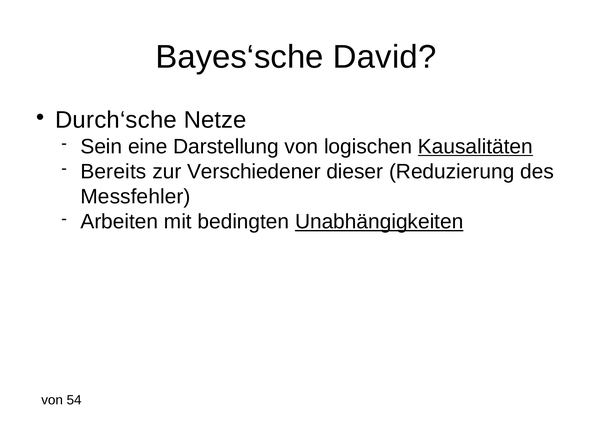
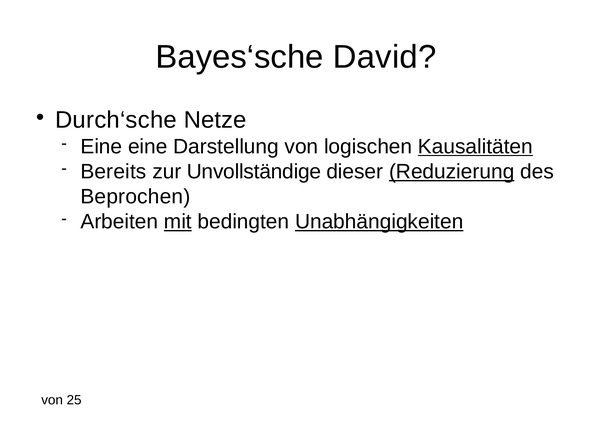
Sein: Sein -> Eine (101, 147)
Verschiedener: Verschiedener -> Unvollständige (254, 172)
Reduzierung underline: none -> present (452, 172)
Messfehler: Messfehler -> Beprochen (135, 197)
mit underline: none -> present (178, 222)
54: 54 -> 25 (74, 401)
